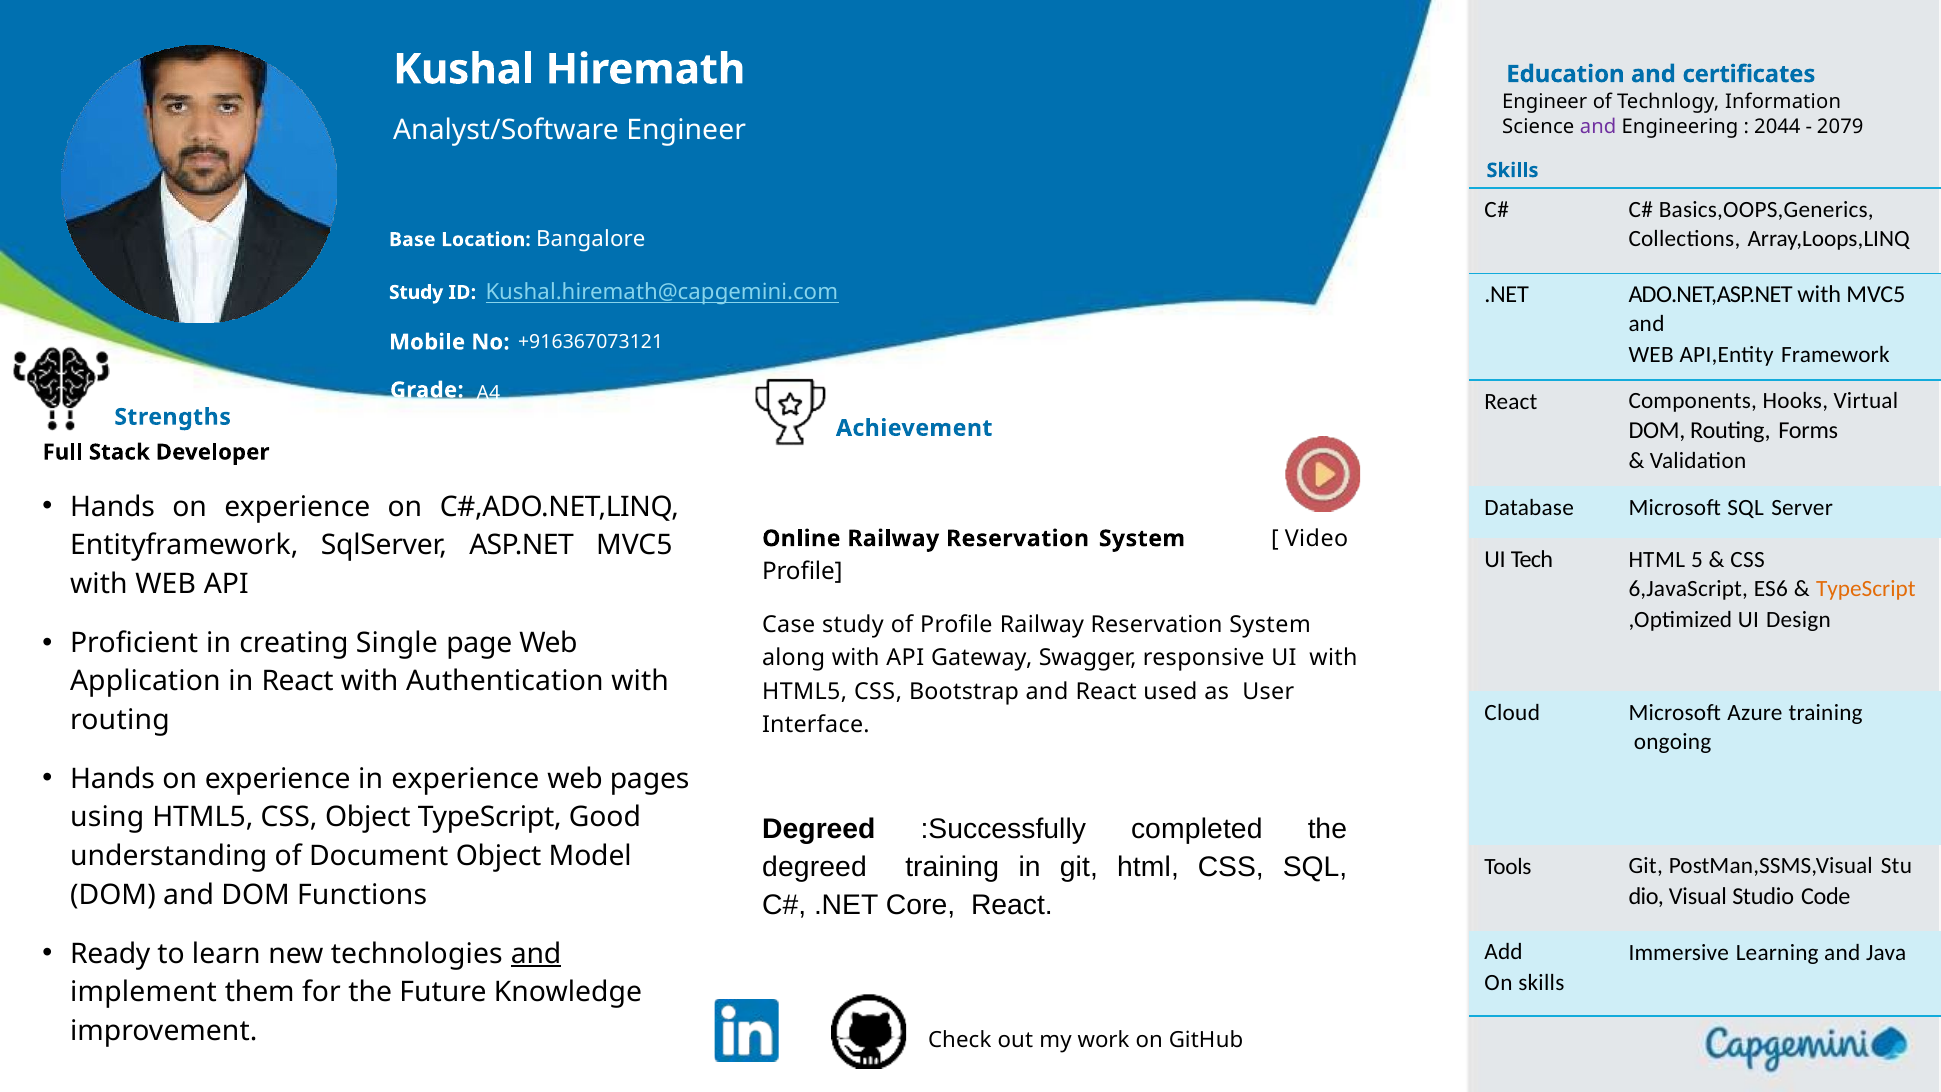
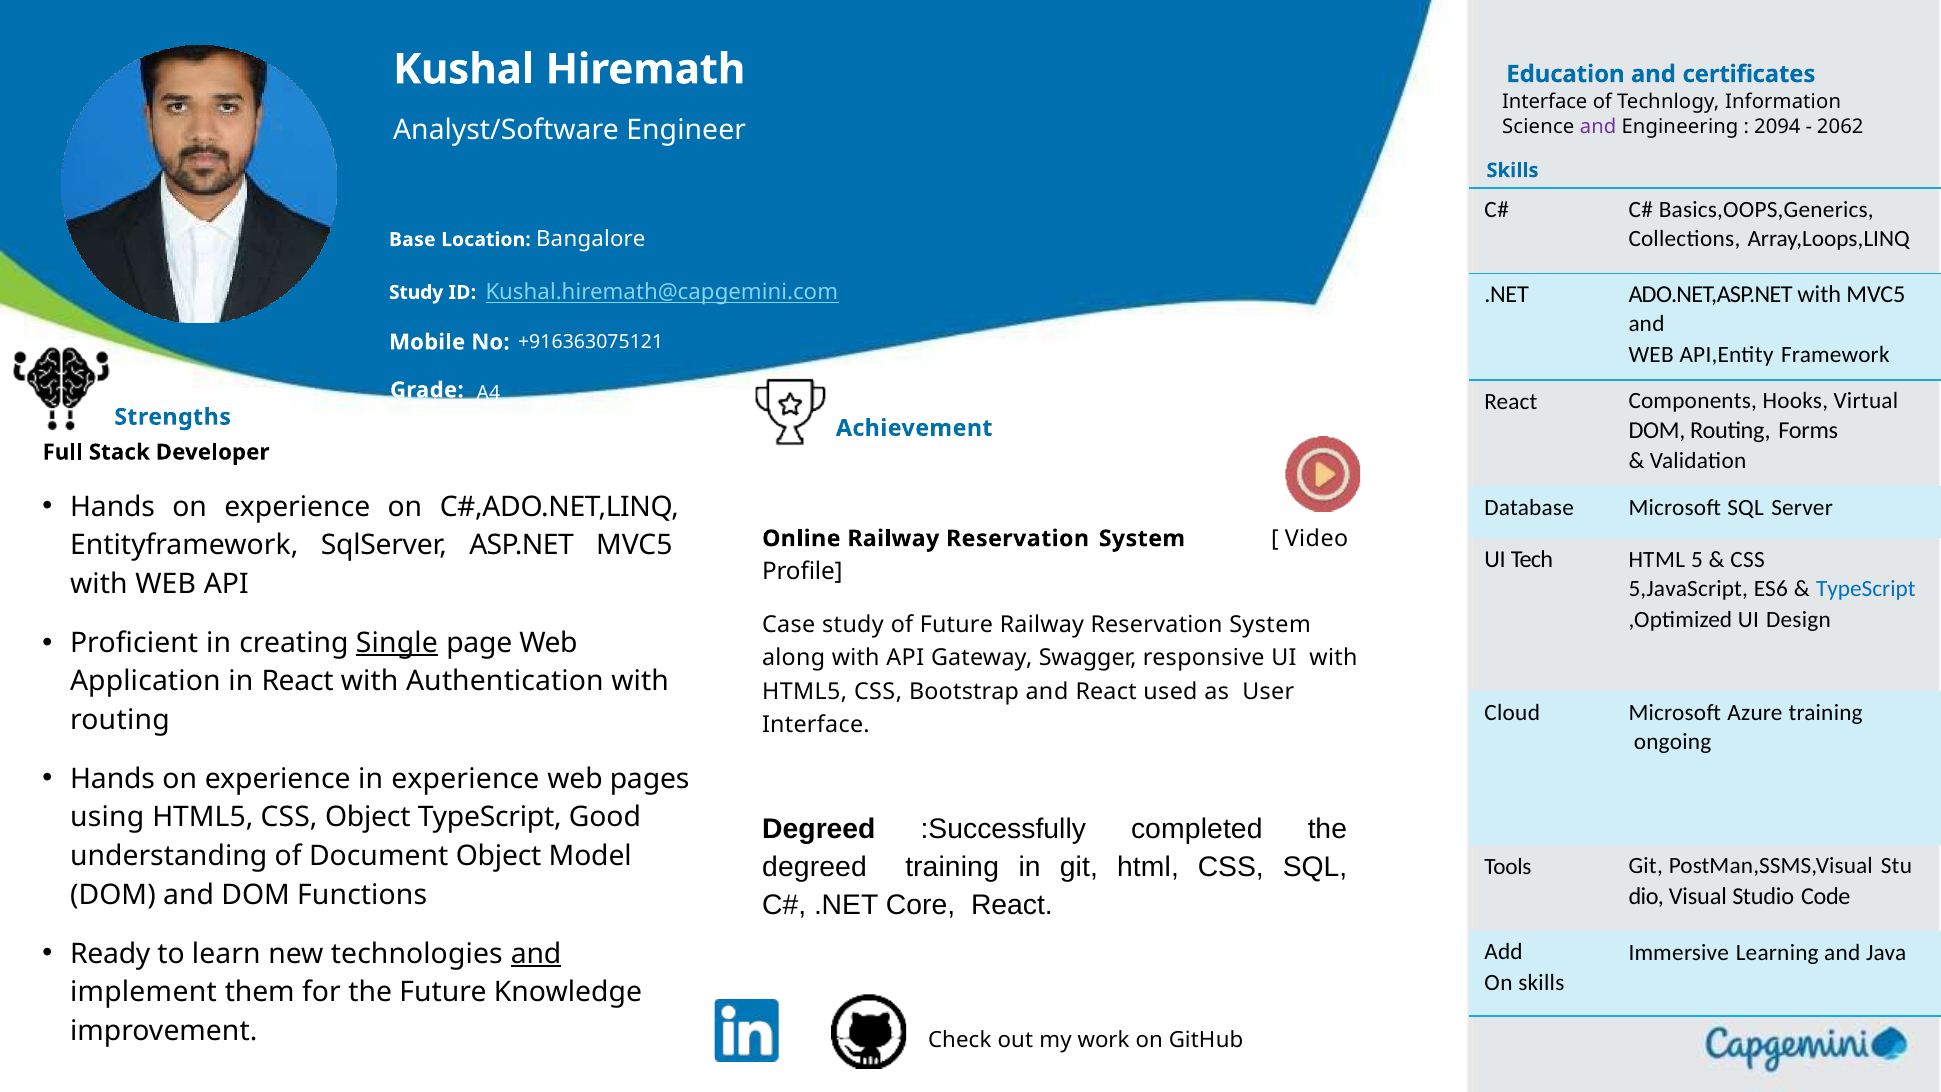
Engineer: Engineer -> Interface (1545, 101)
2044: 2044 -> 2094 (1777, 127)
2079: 2079 -> 2062 (1840, 127)
+916367073121: +916367073121 -> +916363075121 (591, 342)
6,JavaScript: 6,JavaScript -> 5,JavaScript (1688, 589)
TypeScript colour: orange -> blue (1866, 589)
of Profile: Profile -> Future (956, 625)
Single underline: none -> present (397, 643)
